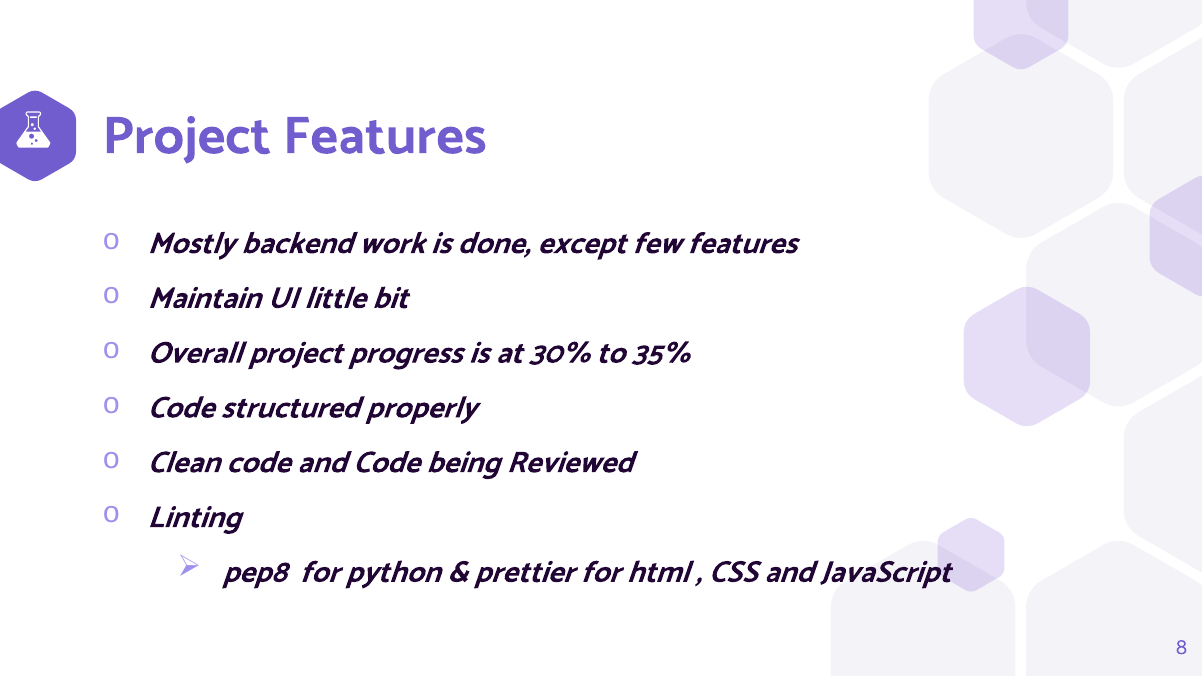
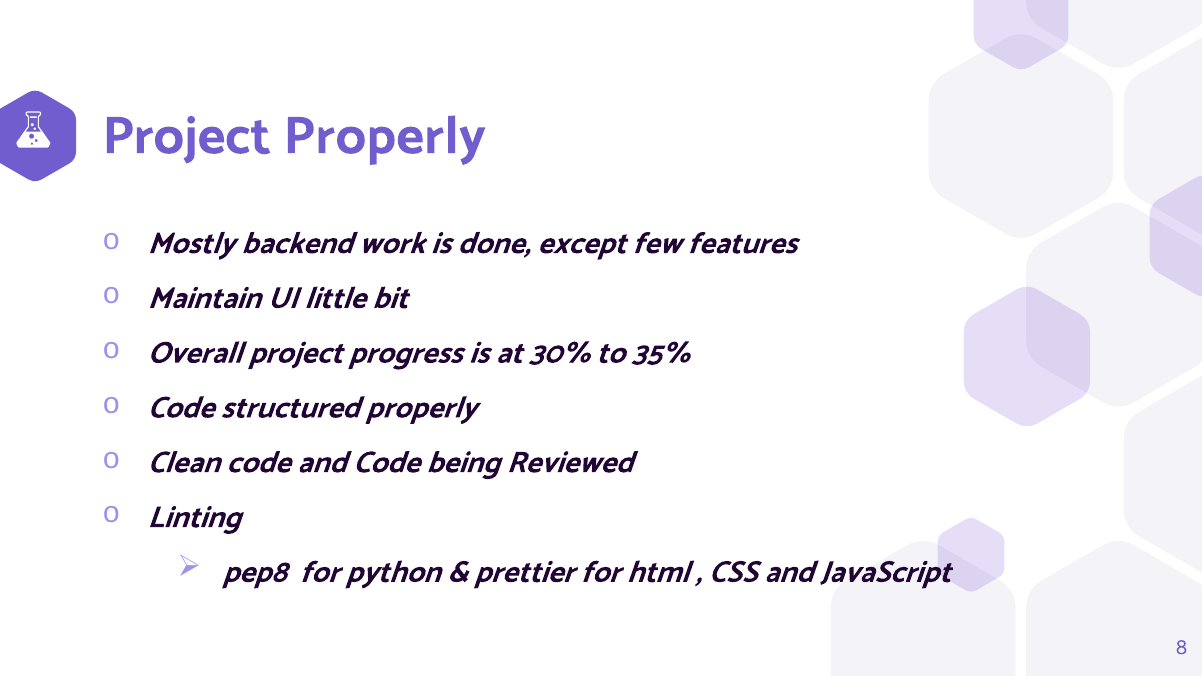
Project Features: Features -> Properly (385, 136)
